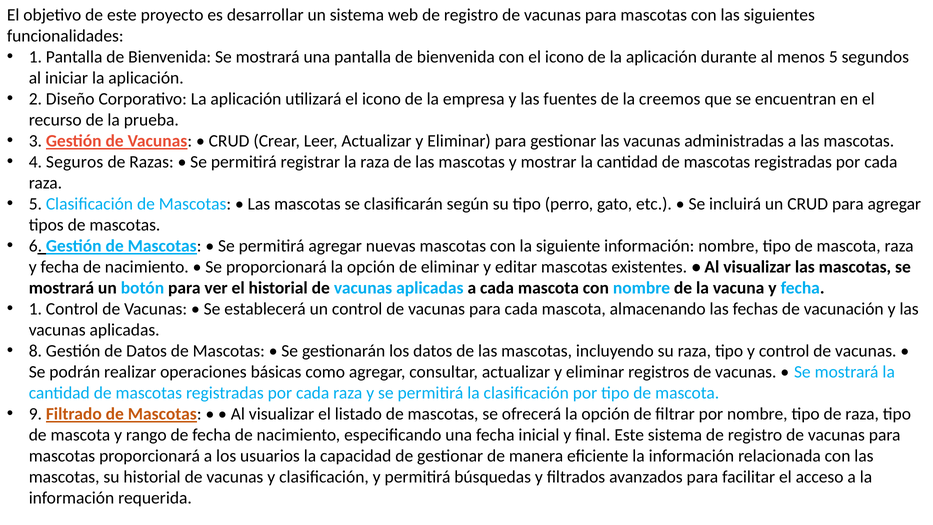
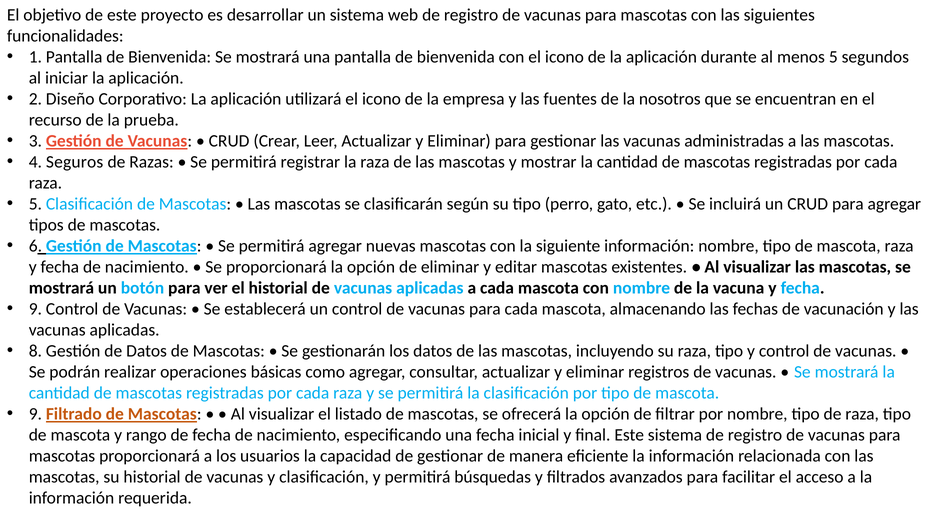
creemos: creemos -> nosotros (670, 99)
1: 1 -> 9 (35, 309)
